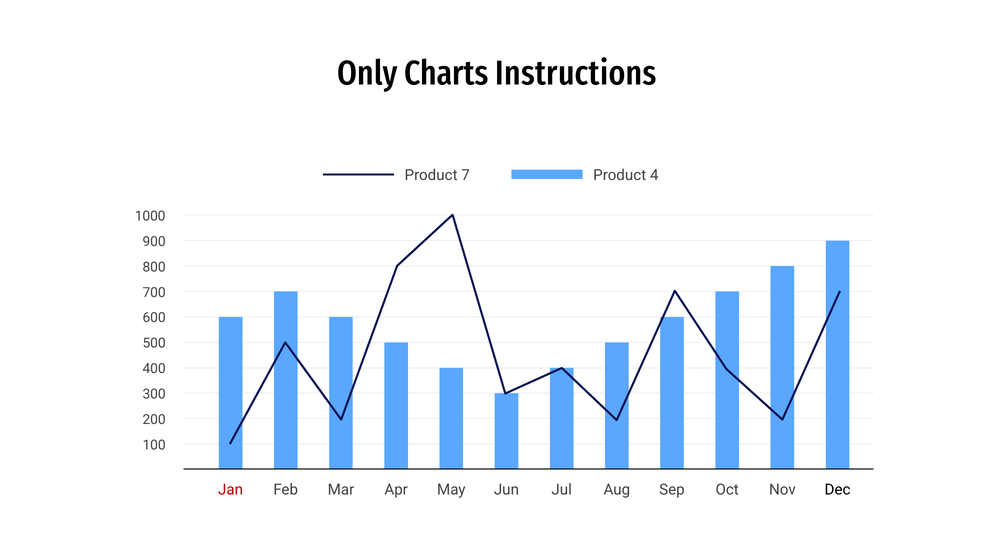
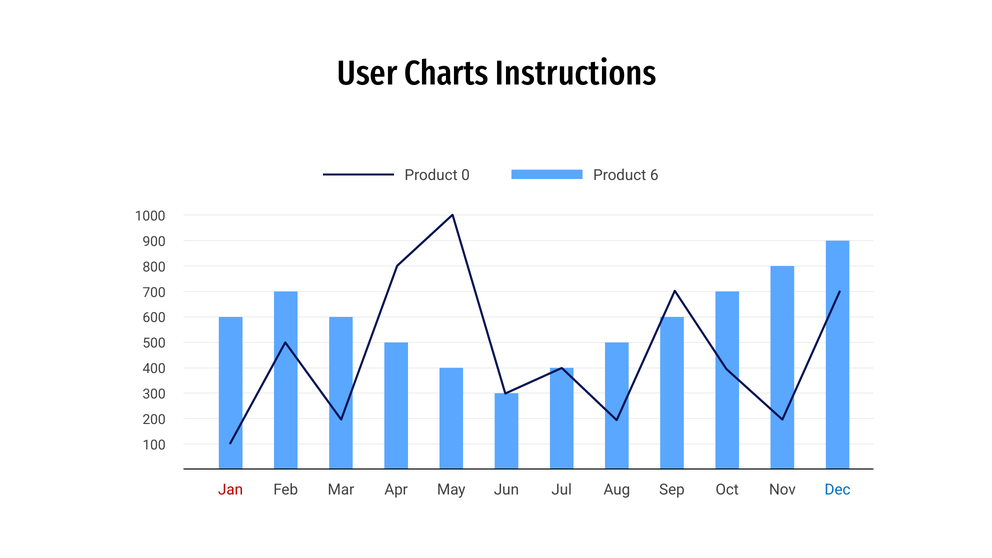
Only: Only -> User (367, 74)
7: 7 -> 0 (466, 175)
4: 4 -> 6 (654, 175)
Dec colour: black -> blue (838, 490)
